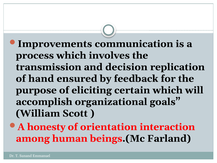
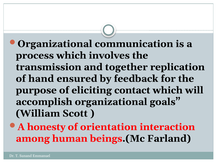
Improvements: Improvements -> Organizational (55, 44)
decision: decision -> together (126, 67)
certain: certain -> contact (132, 90)
